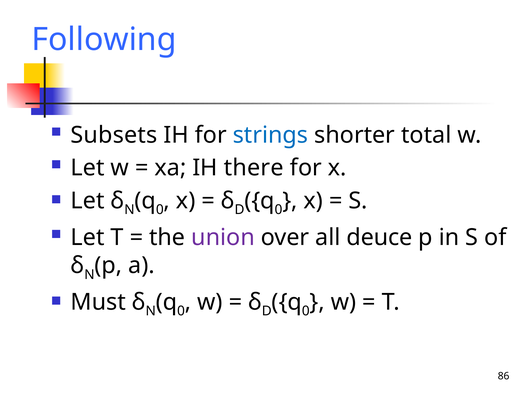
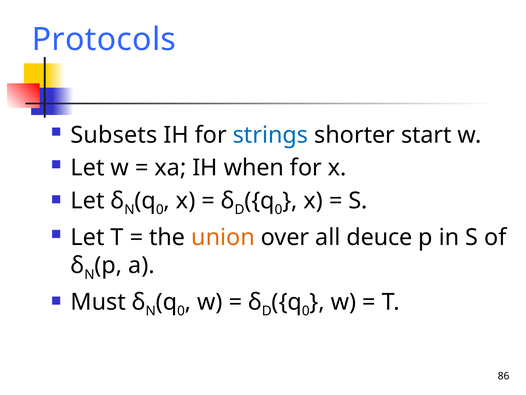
Following: Following -> Protocols (104, 39)
total: total -> start (426, 135)
there: there -> when (254, 168)
union colour: purple -> orange (223, 237)
